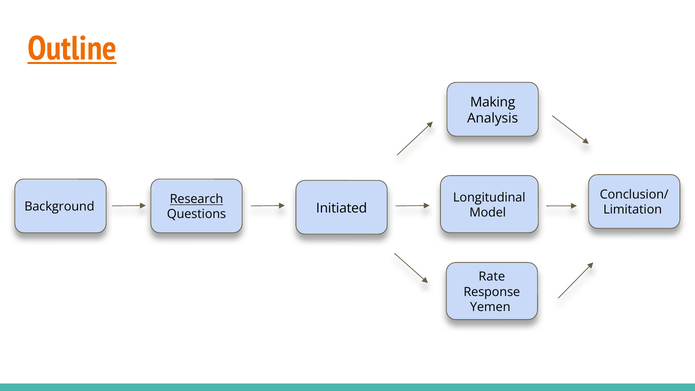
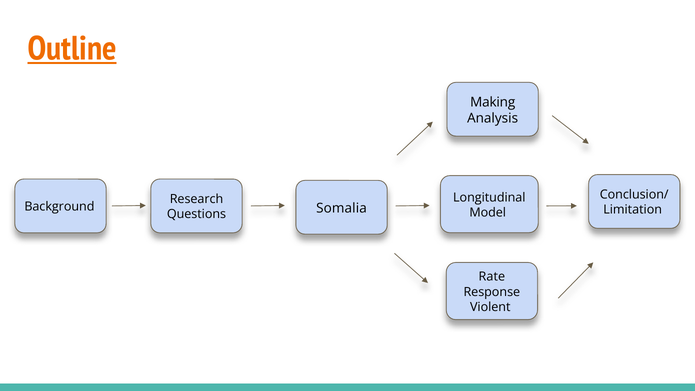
Research underline: present -> none (196, 199)
Initiated: Initiated -> Somalia (341, 208)
Yemen: Yemen -> Violent (490, 307)
